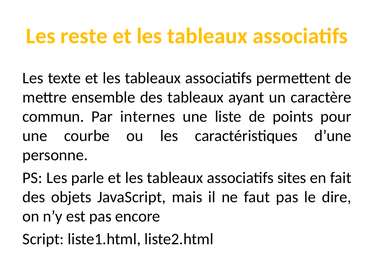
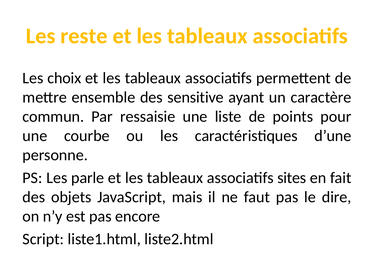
texte: texte -> choix (64, 78)
des tableaux: tableaux -> sensitive (196, 97)
internes: internes -> ressaisie (148, 117)
